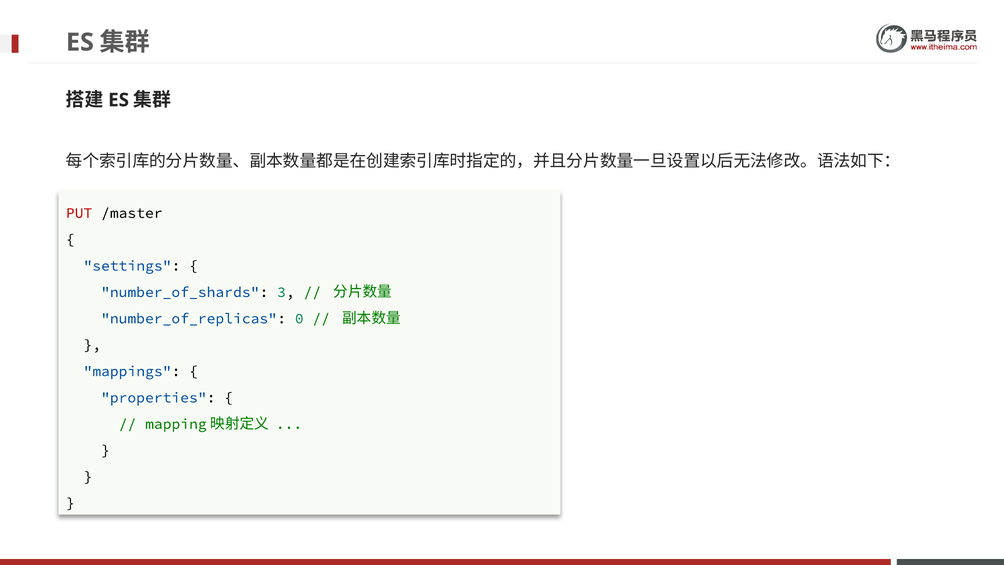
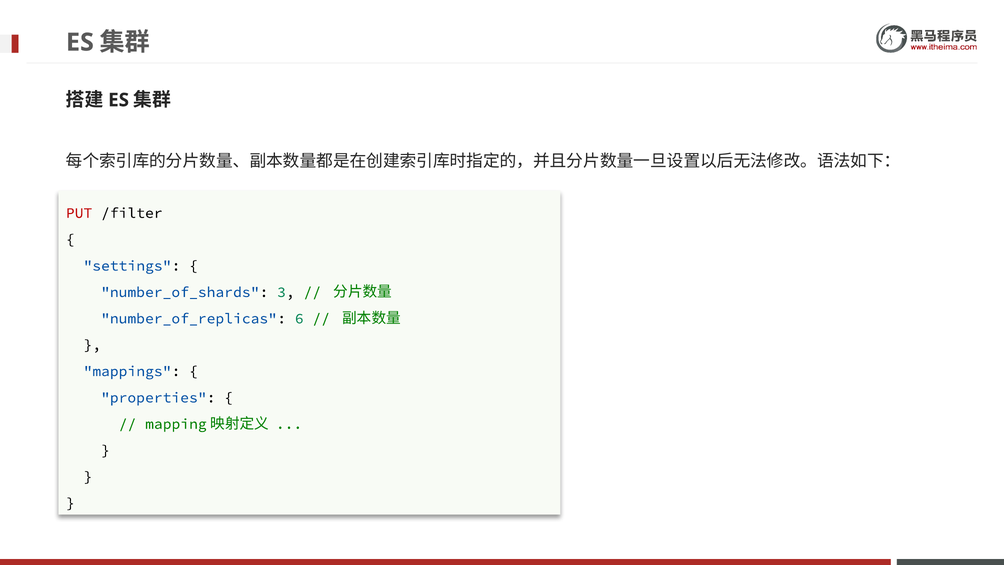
/master: /master -> /filter (132, 213)
0: 0 -> 6 (299, 318)
